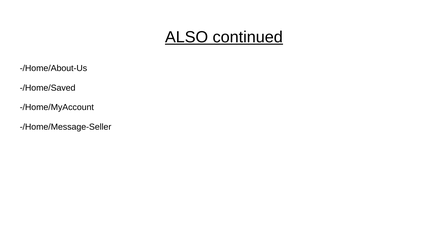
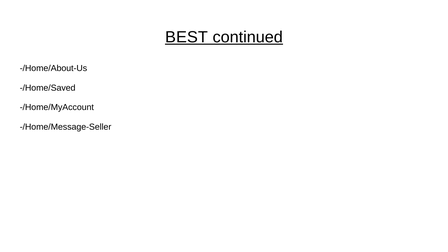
ALSO: ALSO -> BEST (186, 37)
